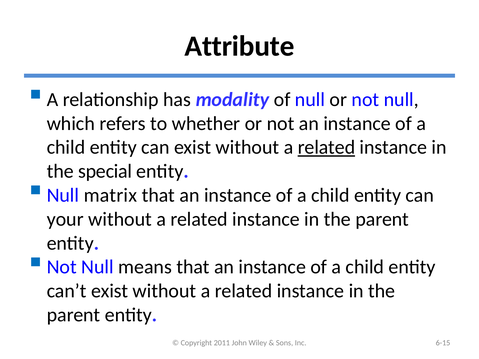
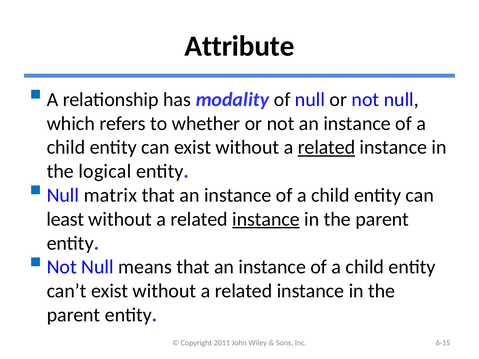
special: special -> logical (105, 171)
your: your -> least (65, 219)
instance underline: none -> present (266, 219)
